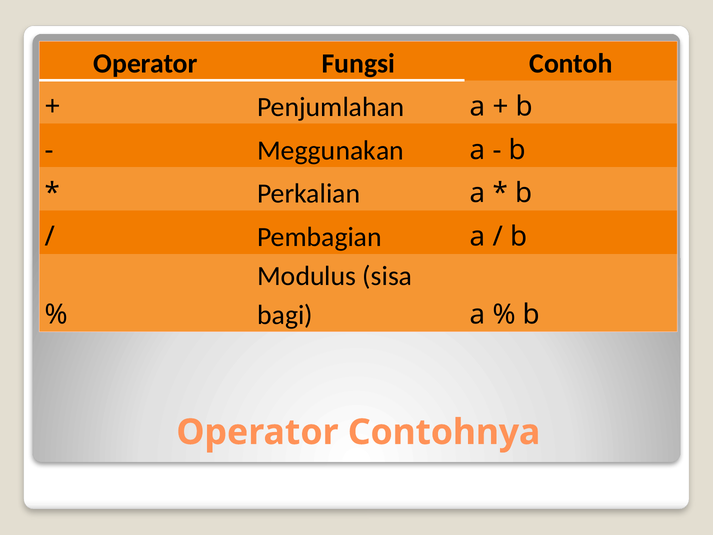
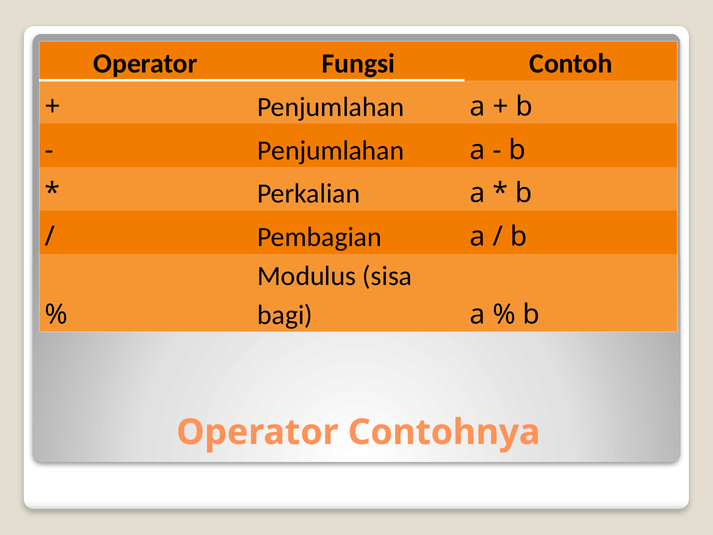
Meggunakan: Meggunakan -> Penjumlahan (331, 150)
